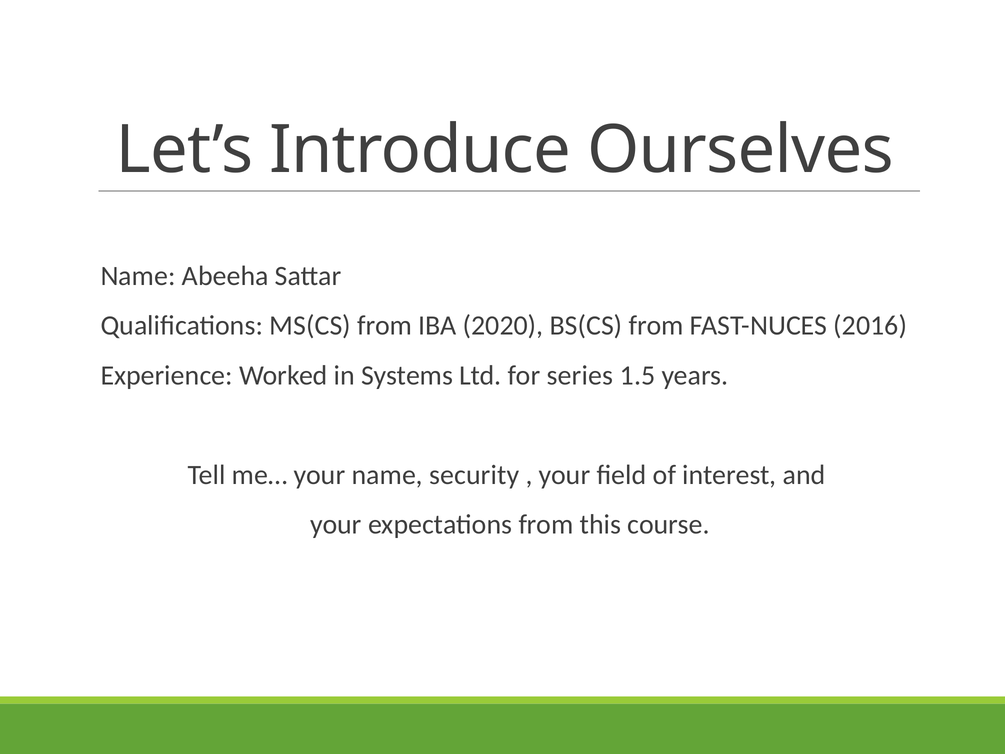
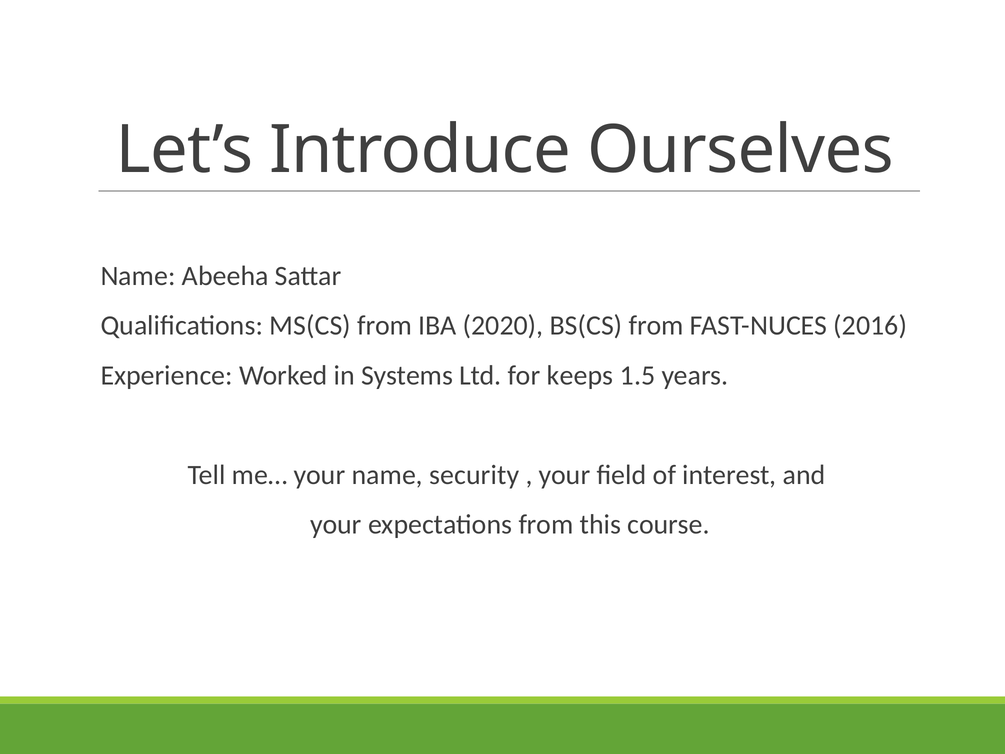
series: series -> keeps (580, 375)
